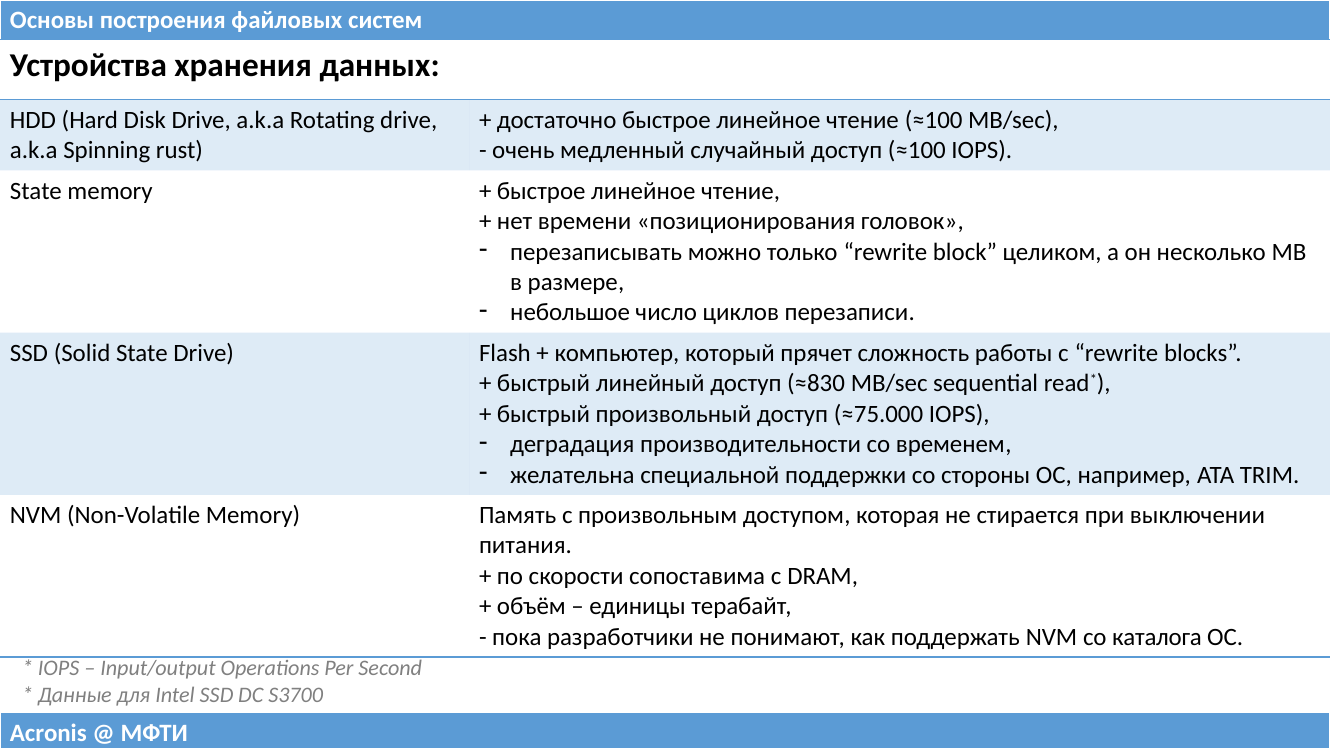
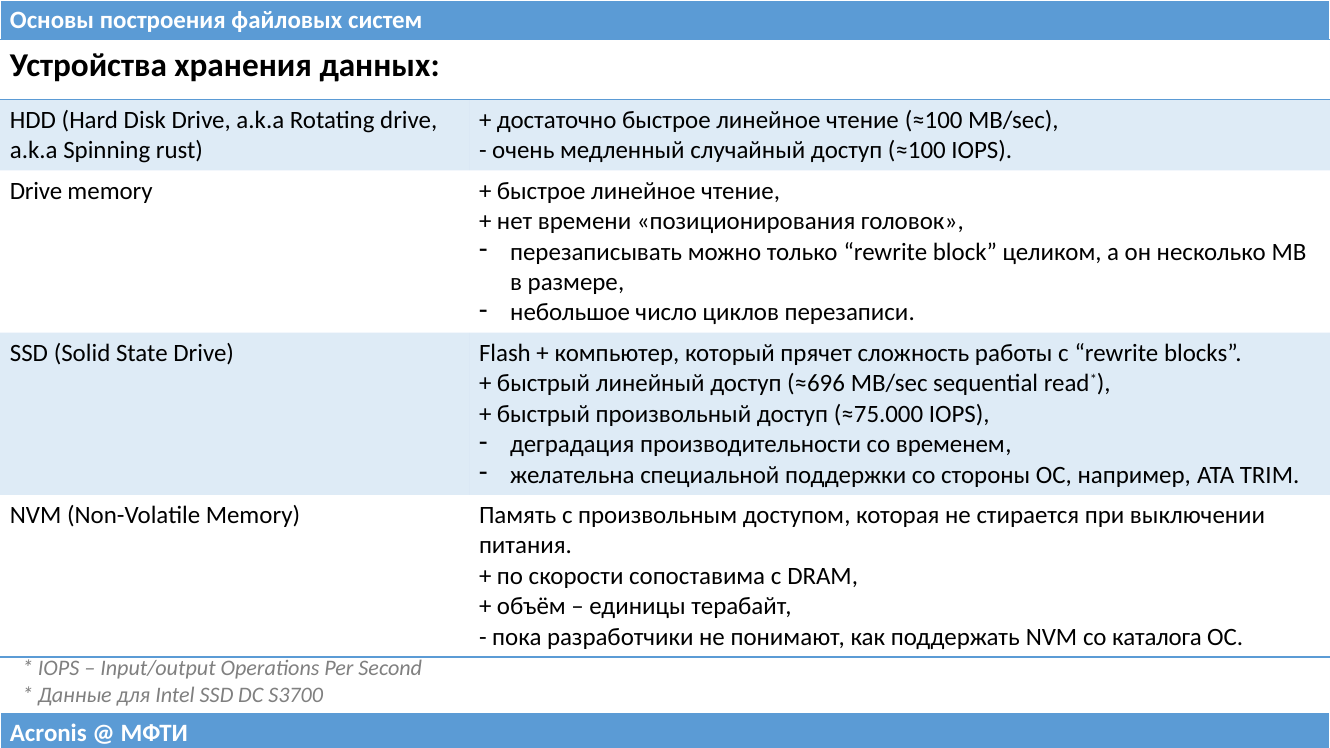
State: State -> Drive (36, 191)
≈830: ≈830 -> ≈696 (816, 384)
